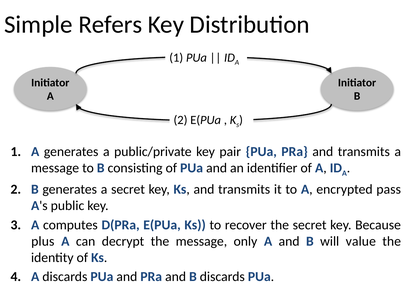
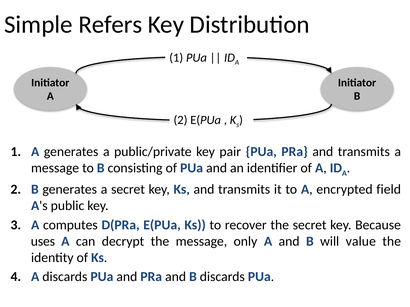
pass: pass -> field (389, 190)
plus: plus -> uses (43, 242)
